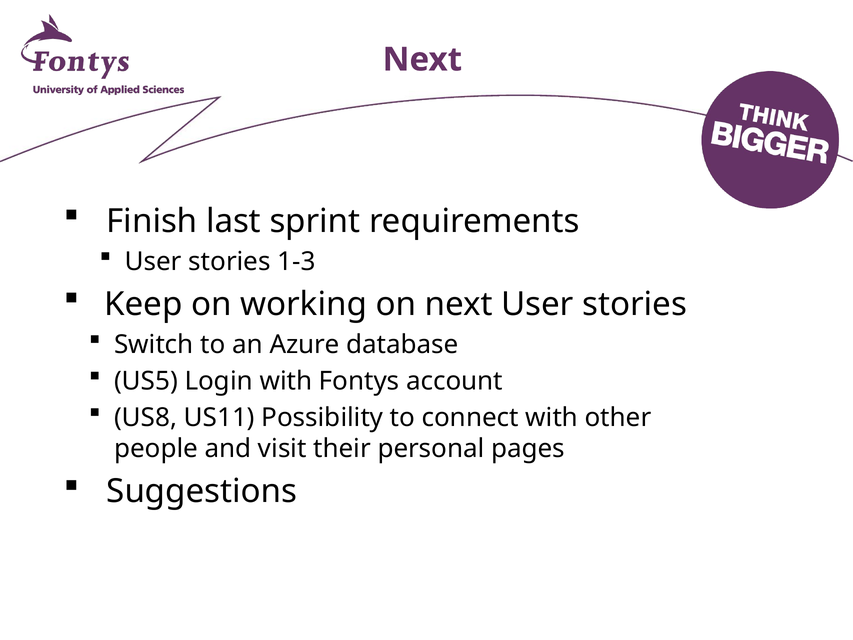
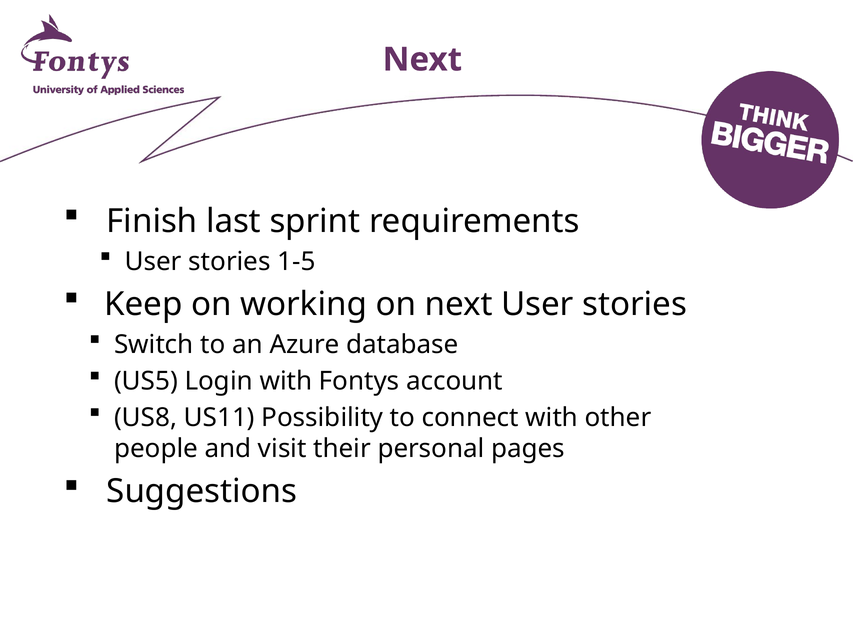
1-3: 1-3 -> 1-5 (296, 261)
